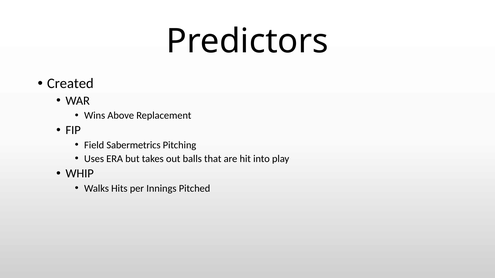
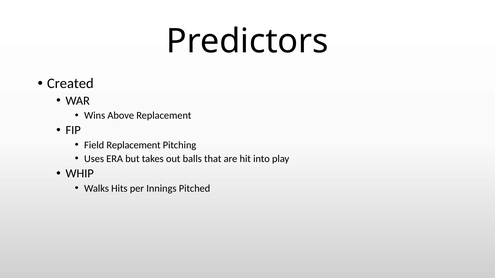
Field Sabermetrics: Sabermetrics -> Replacement (134, 145)
